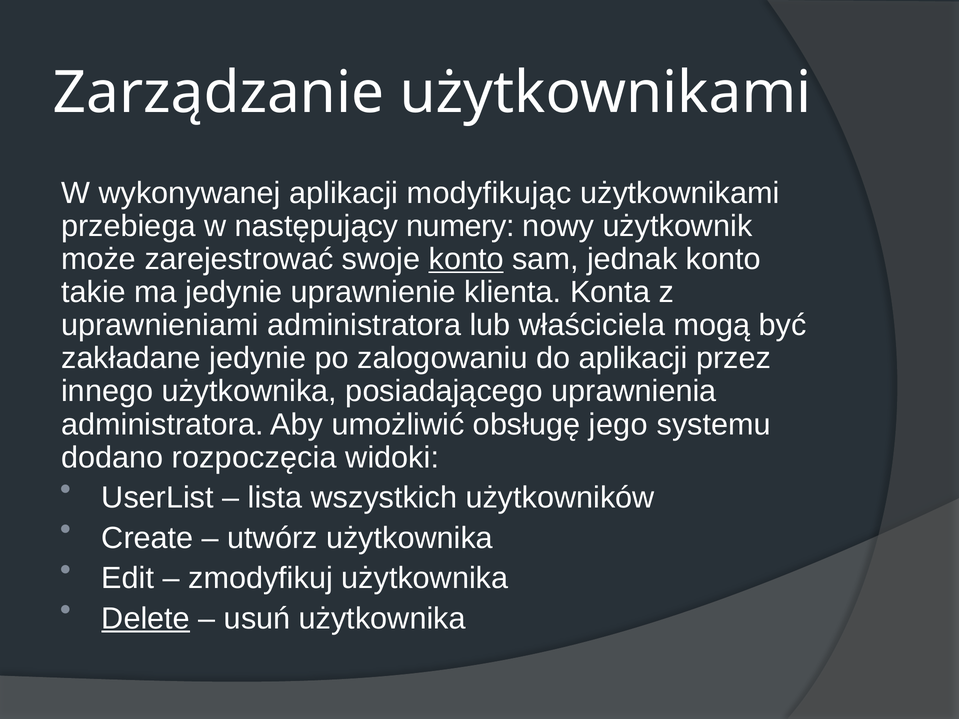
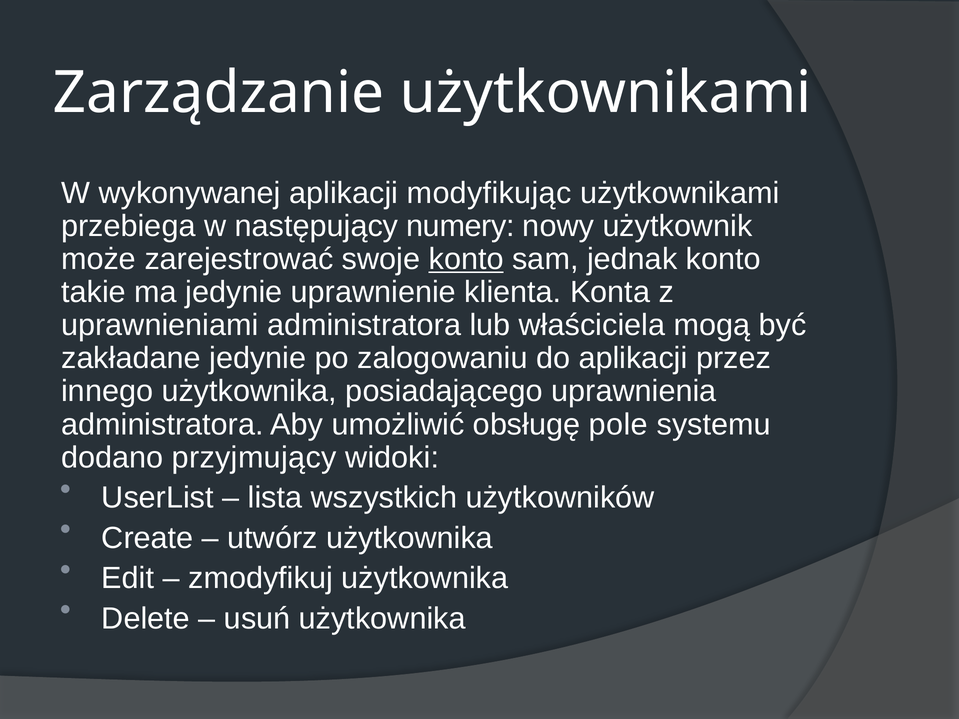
jego: jego -> pole (618, 425)
rozpoczęcia: rozpoczęcia -> przyjmujący (254, 458)
Delete underline: present -> none (146, 619)
